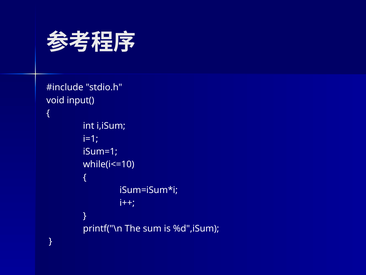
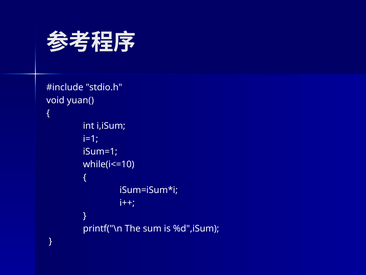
input(: input( -> yuan( (80, 100)
